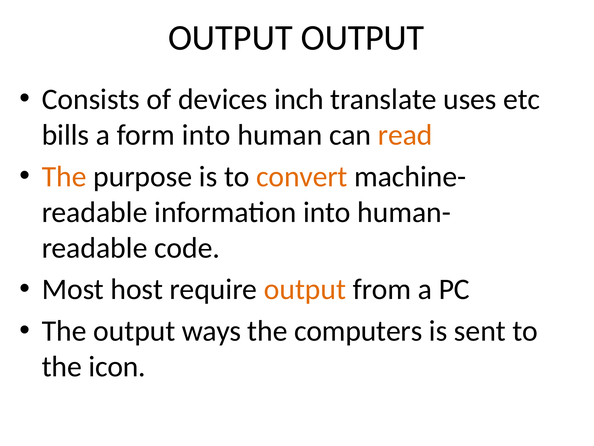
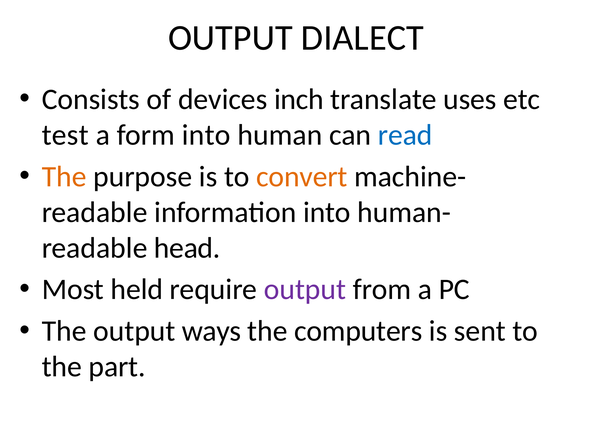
OUTPUT OUTPUT: OUTPUT -> DIALECT (362, 38)
bills: bills -> test (65, 135)
read colour: orange -> blue (405, 135)
code: code -> head (187, 248)
host: host -> held (137, 289)
output colour: orange -> purple (305, 289)
icon: icon -> part (117, 366)
